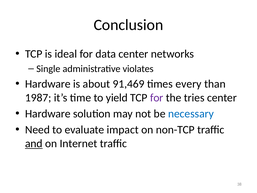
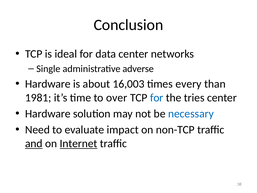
violates: violates -> adverse (138, 69)
91,469: 91,469 -> 16,003 (129, 84)
1987: 1987 -> 1981 (38, 98)
yield: yield -> over (117, 98)
for colour: purple -> blue (157, 98)
Internet underline: none -> present (79, 143)
